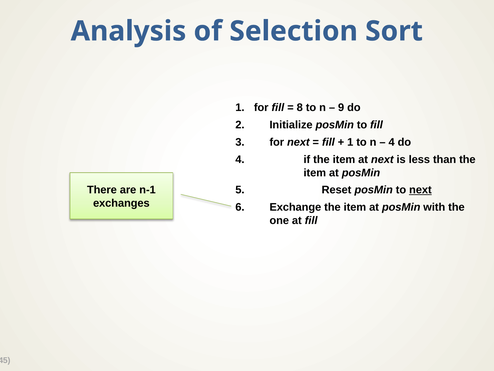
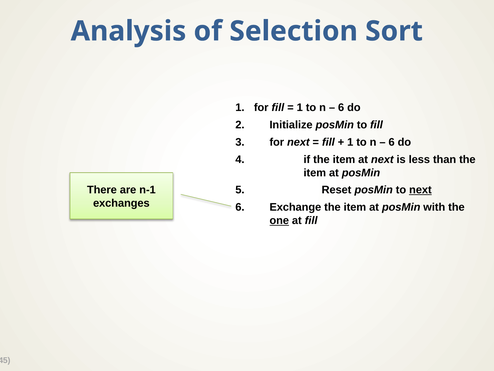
8: 8 -> 1 (300, 107)
9: 9 -> 6 (341, 107)
4: 4 -> 6 (392, 142)
one underline: none -> present (279, 220)
